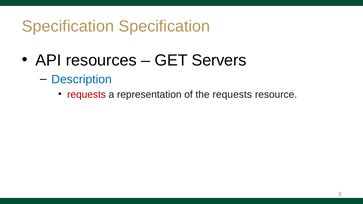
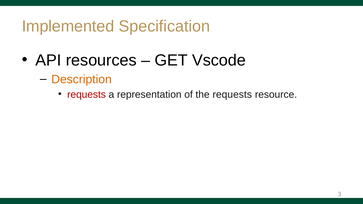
Specification: Specification -> Implemented (68, 26)
Servers: Servers -> Vscode (219, 60)
Description colour: blue -> orange (82, 79)
